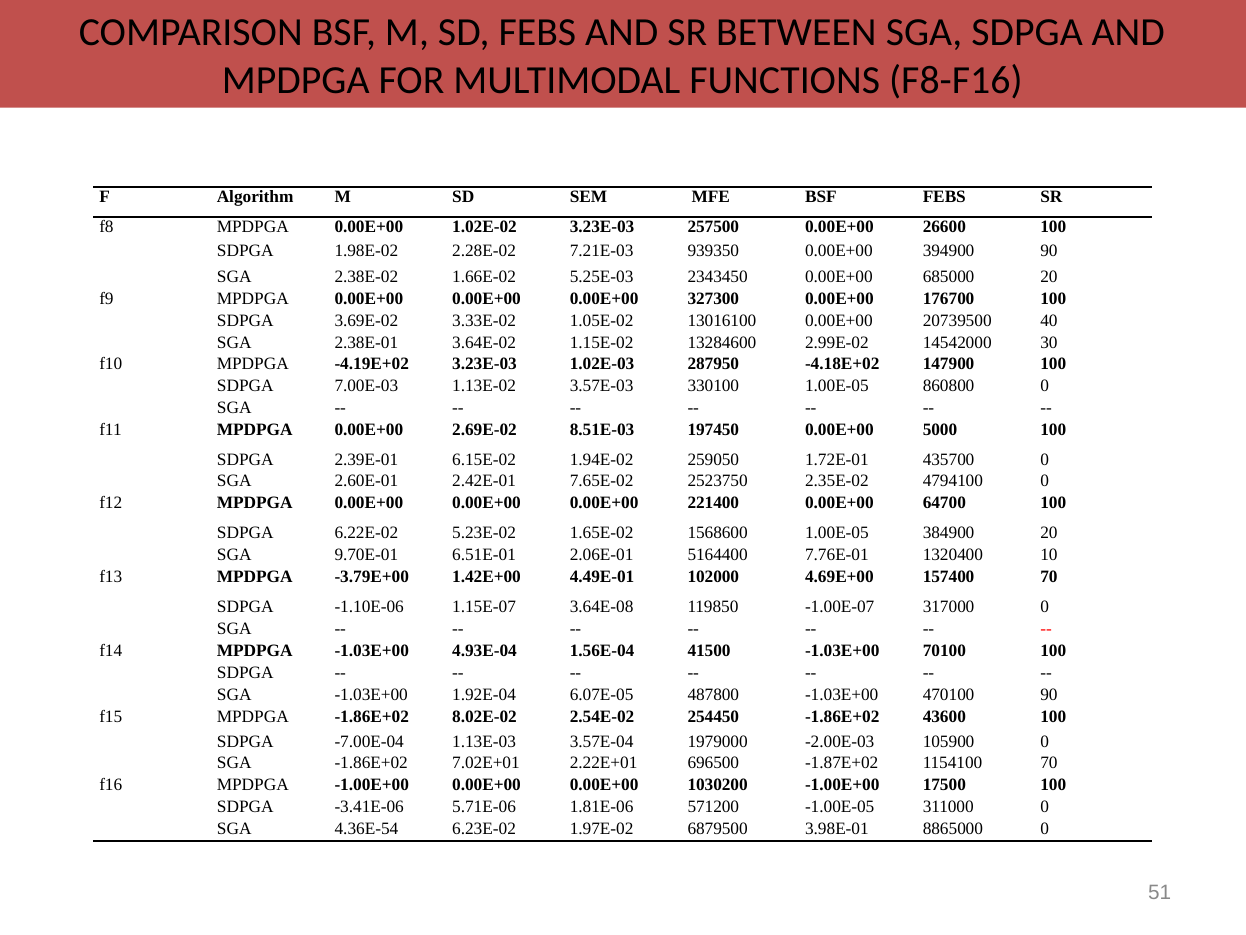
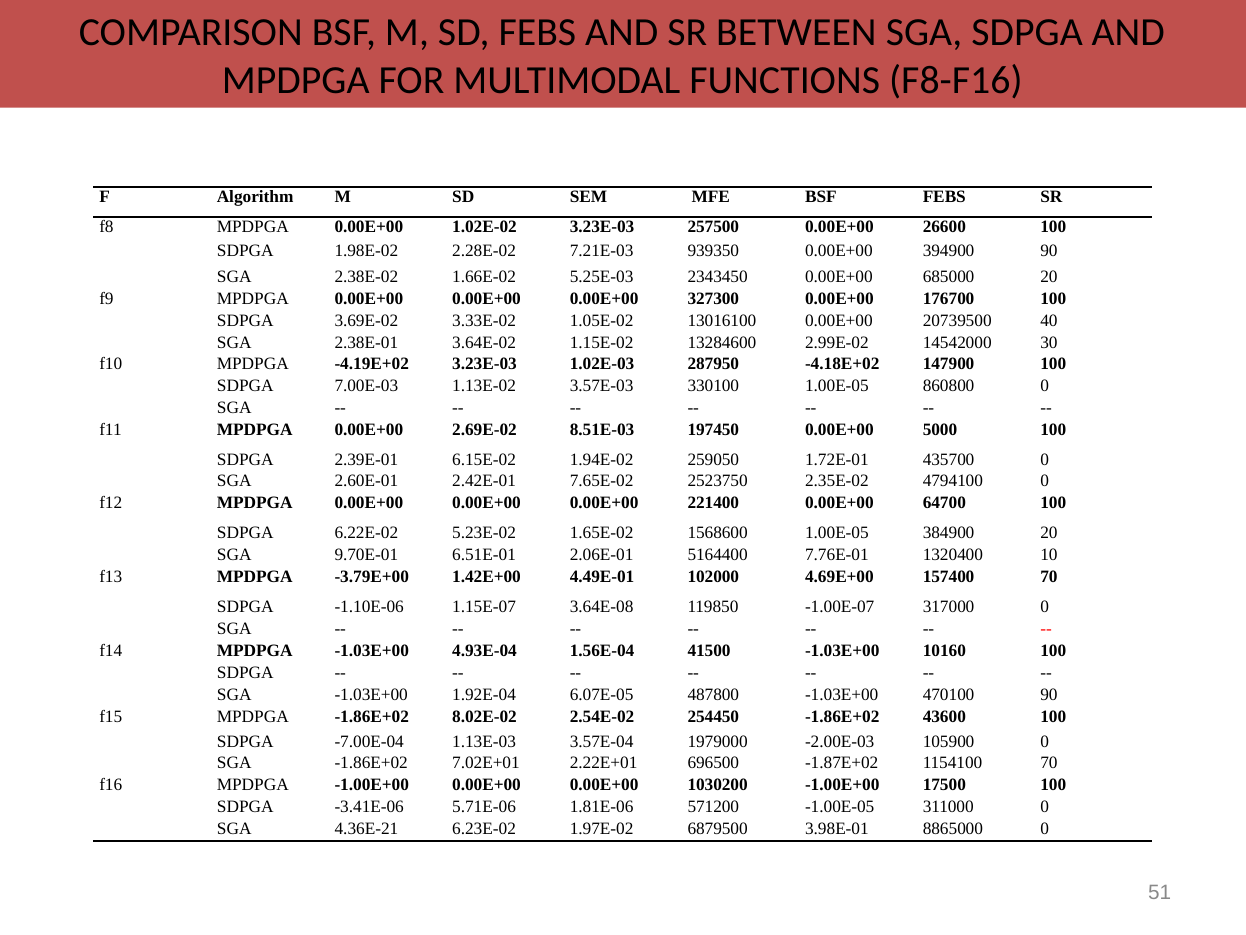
70100: 70100 -> 10160 (944, 650)
4.36E-54: 4.36E-54 -> 4.36E-21 (366, 828)
